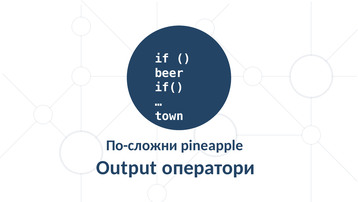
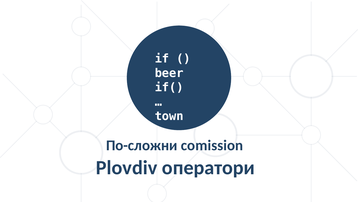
pineapple: pineapple -> comission (212, 145)
Output: Output -> Plovdiv (127, 167)
